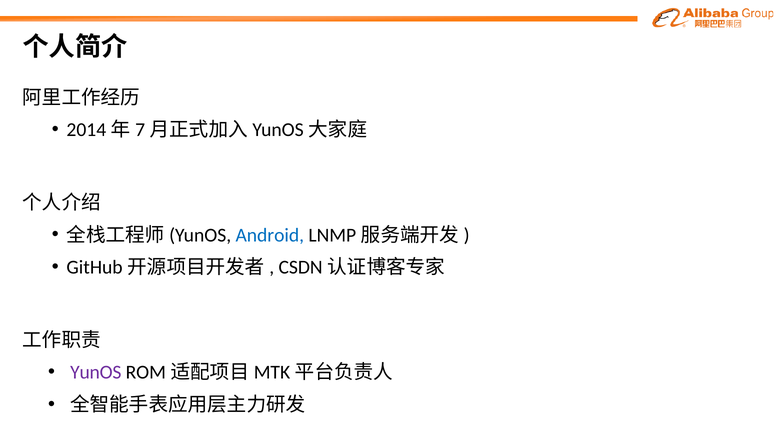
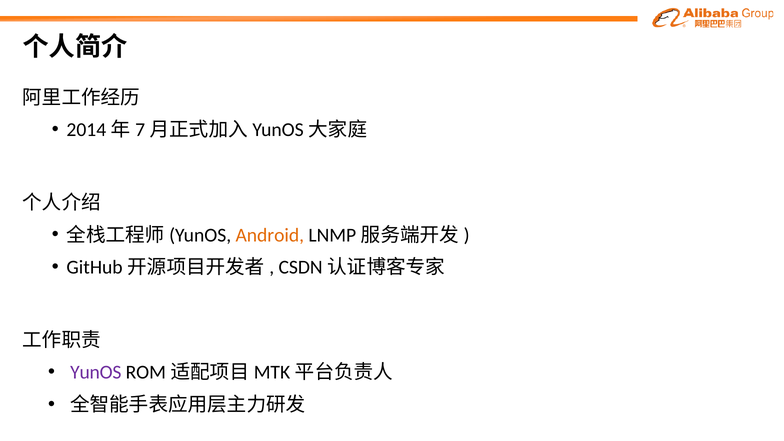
Android colour: blue -> orange (270, 235)
